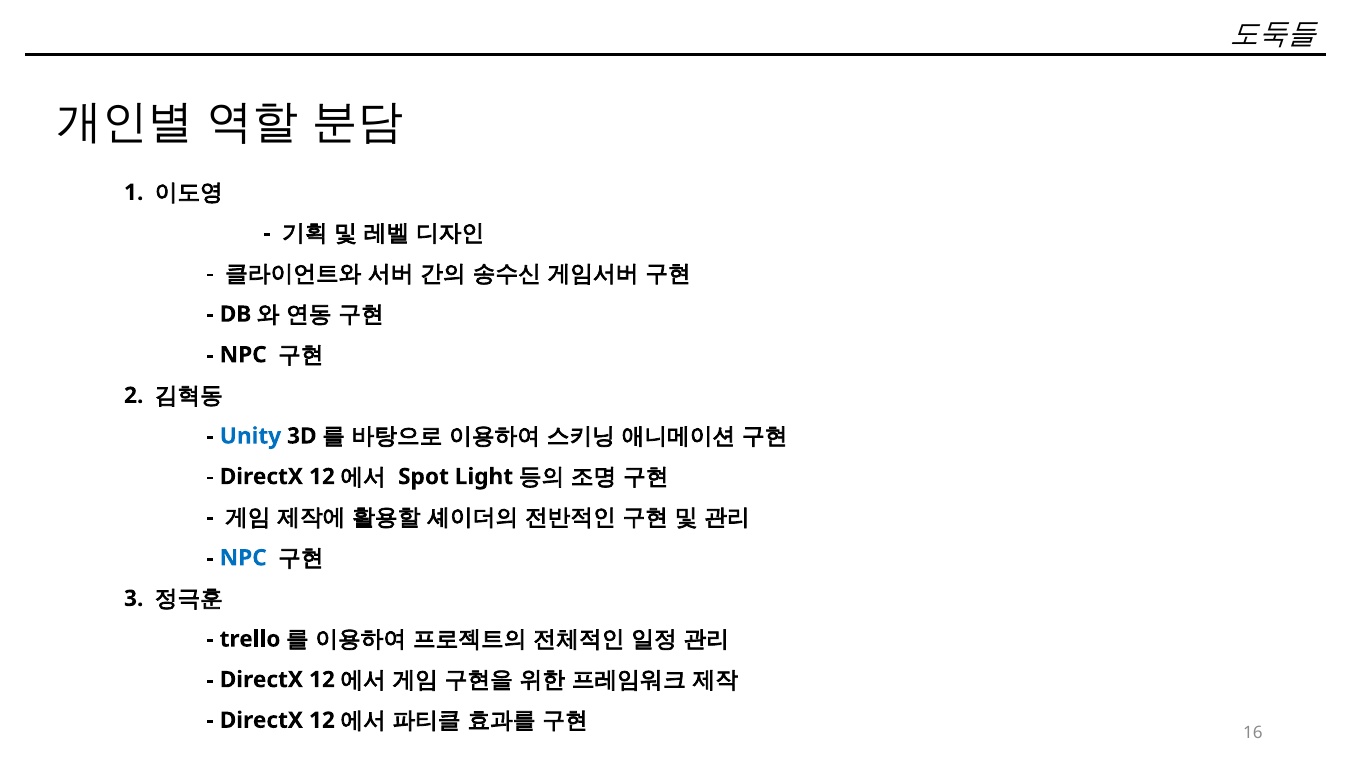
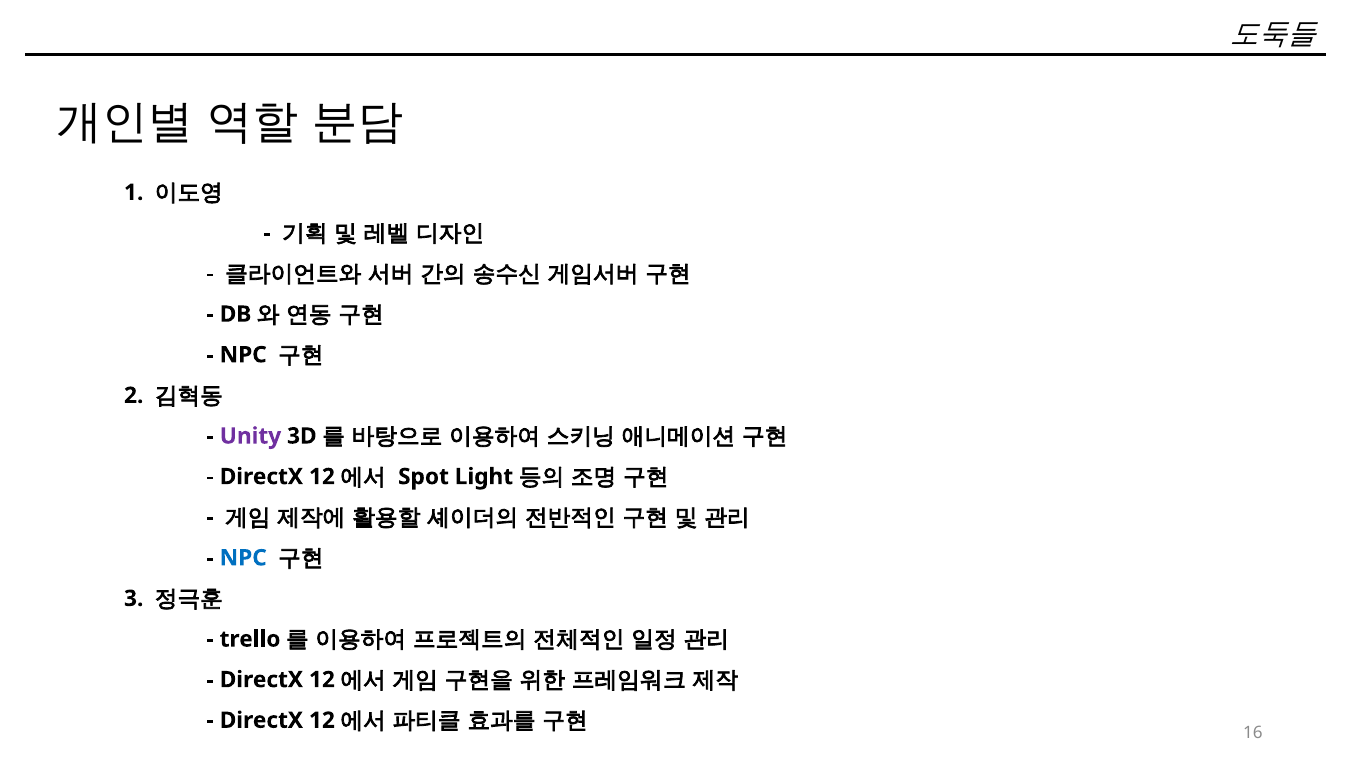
Unity colour: blue -> purple (250, 436)
